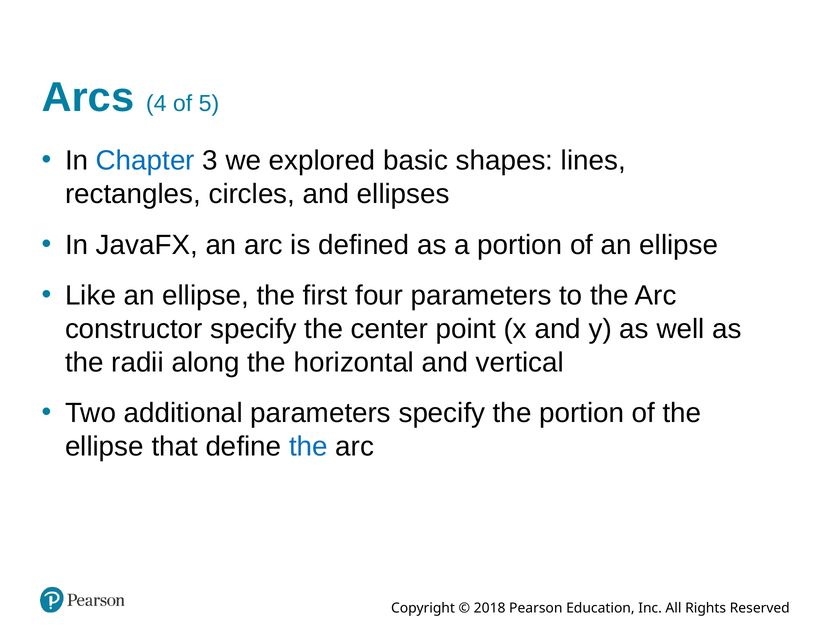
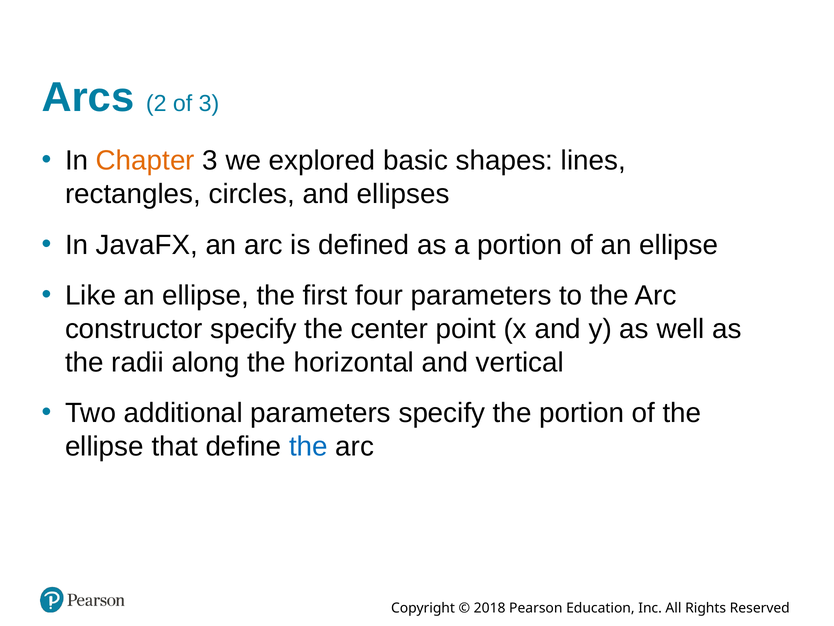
4: 4 -> 2 (156, 104)
of 5: 5 -> 3 (209, 104)
Chapter colour: blue -> orange (145, 161)
